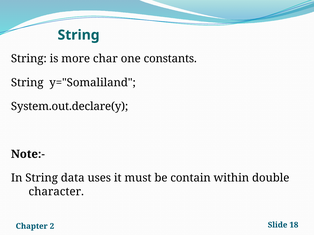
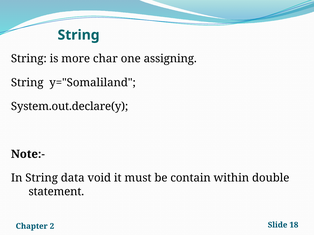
constants: constants -> assigning (170, 59)
uses: uses -> void (99, 178)
character: character -> statement (56, 192)
